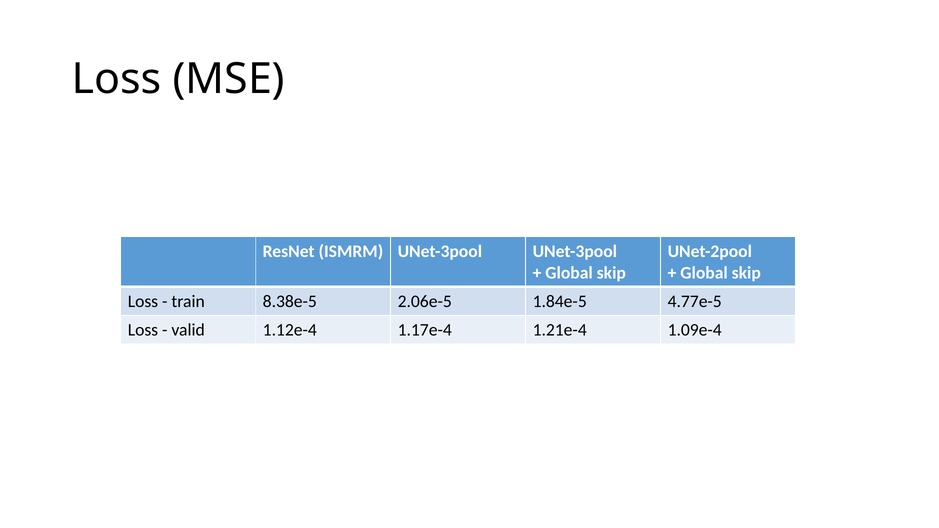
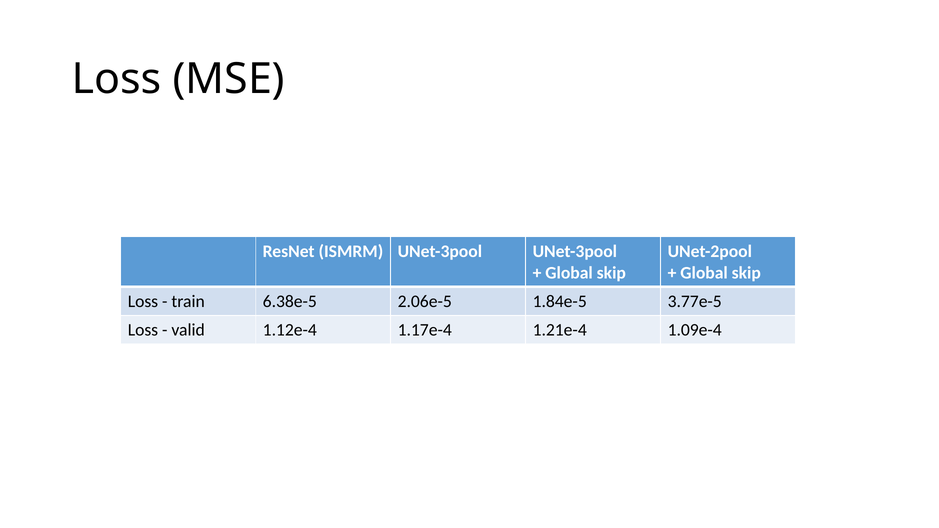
8.38e-5: 8.38e-5 -> 6.38e-5 (290, 301)
4.77e-5: 4.77e-5 -> 3.77e-5 (695, 301)
